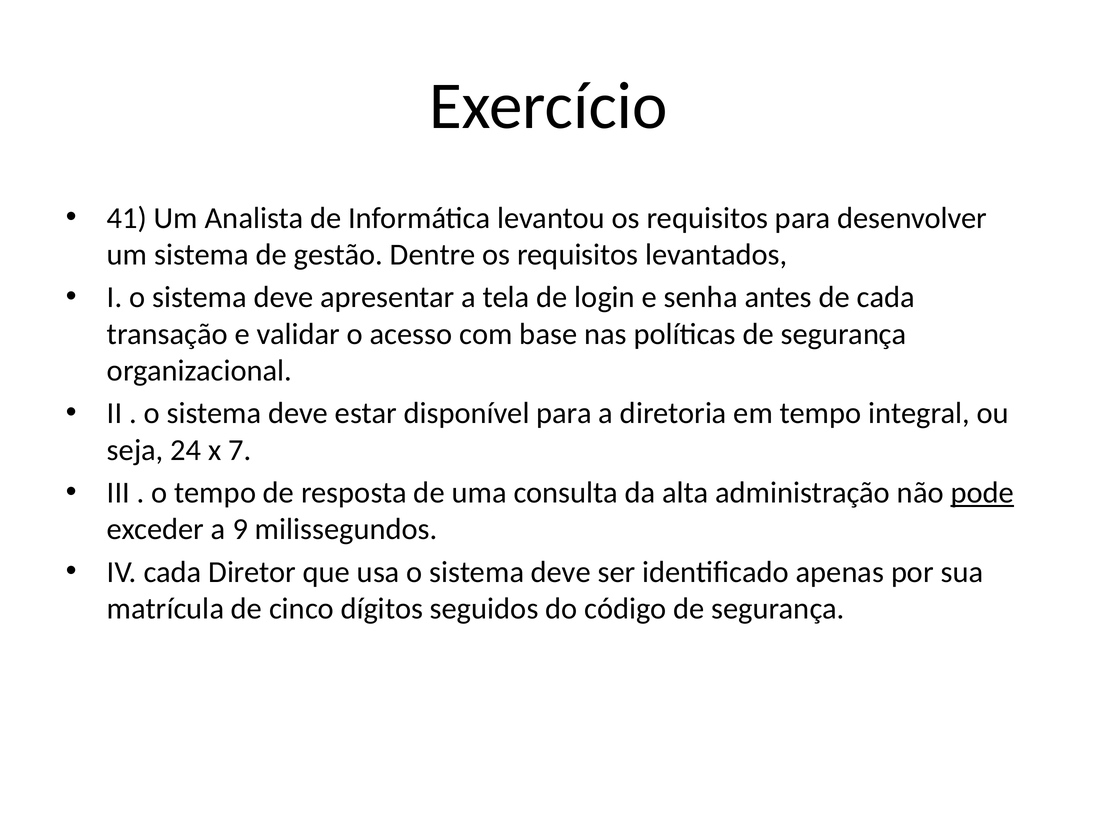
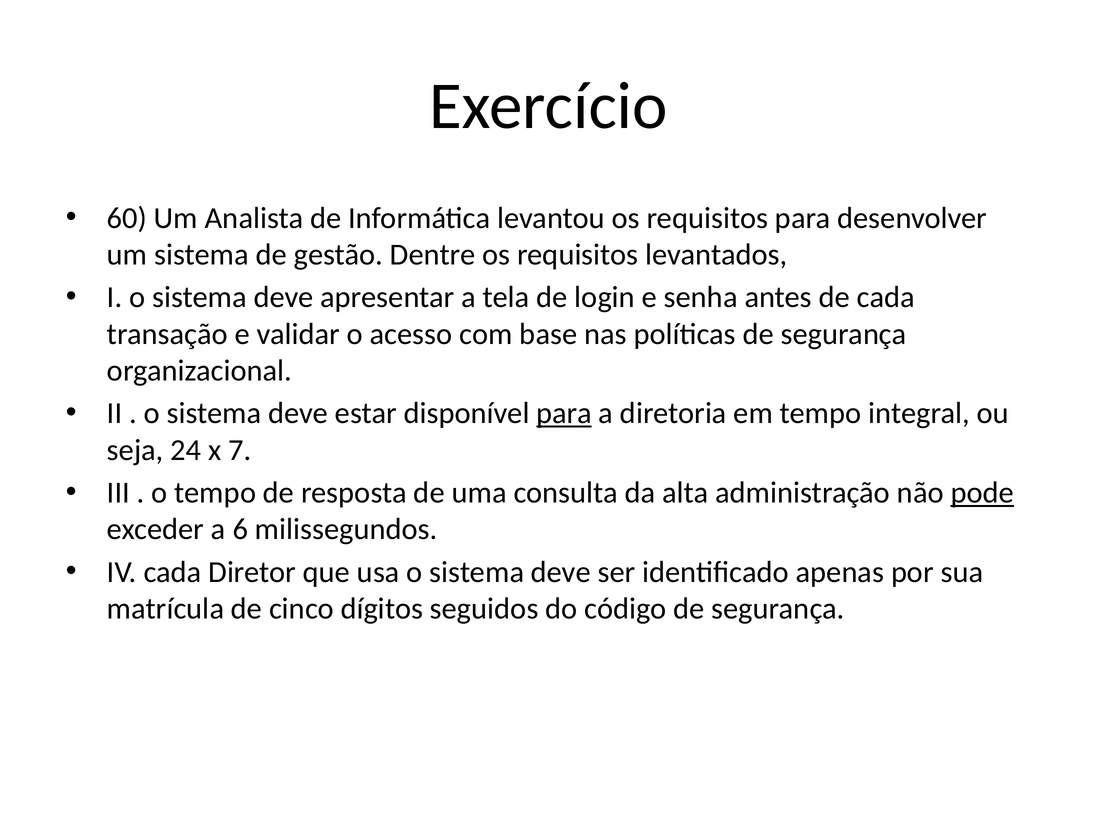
41: 41 -> 60 (127, 218)
para underline: none -> present (564, 413)
9: 9 -> 6 (240, 529)
